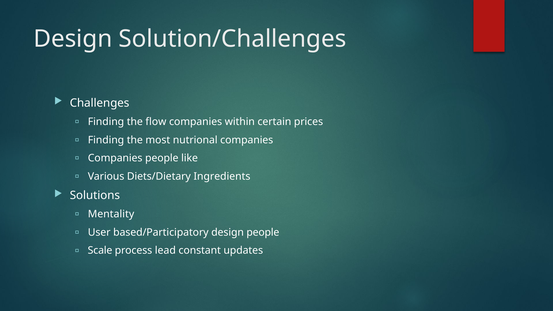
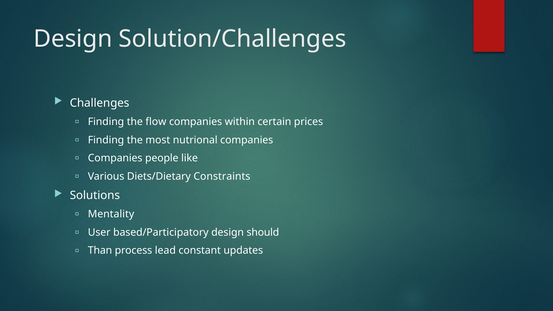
Ingredients: Ingredients -> Constraints (222, 176)
design people: people -> should (263, 232)
Scale: Scale -> Than (100, 251)
